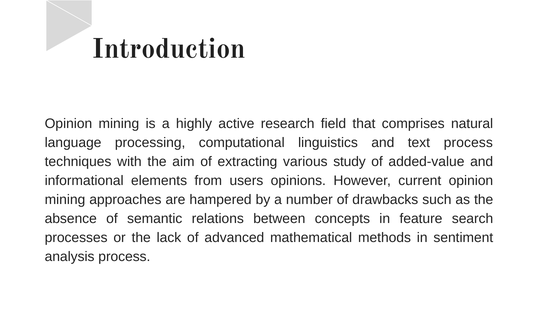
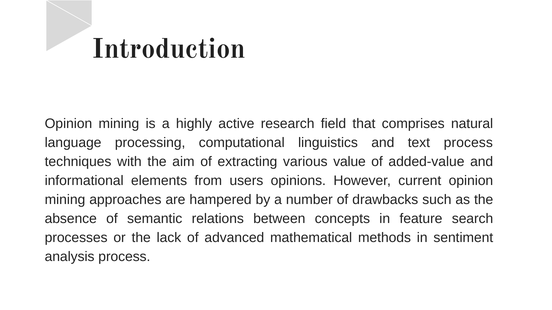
study: study -> value (349, 162)
